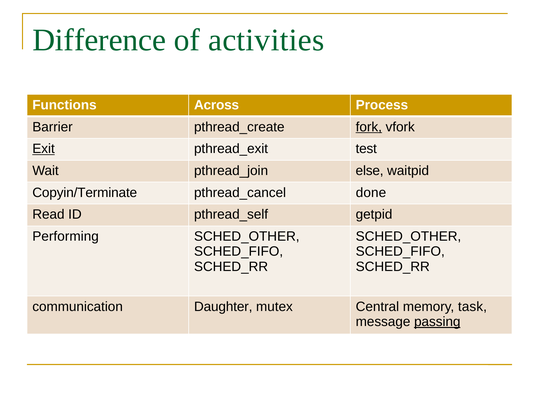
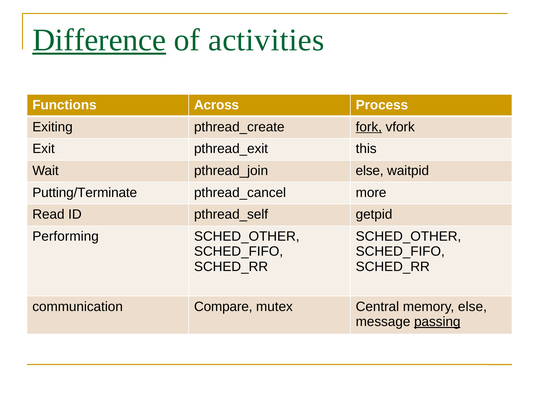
Difference underline: none -> present (99, 40)
Barrier: Barrier -> Exiting (53, 127)
Exit underline: present -> none (44, 149)
test: test -> this (366, 149)
Copyin/Terminate: Copyin/Terminate -> Putting/Terminate (85, 192)
done: done -> more (371, 192)
Daughter: Daughter -> Compare (223, 306)
memory task: task -> else (472, 306)
